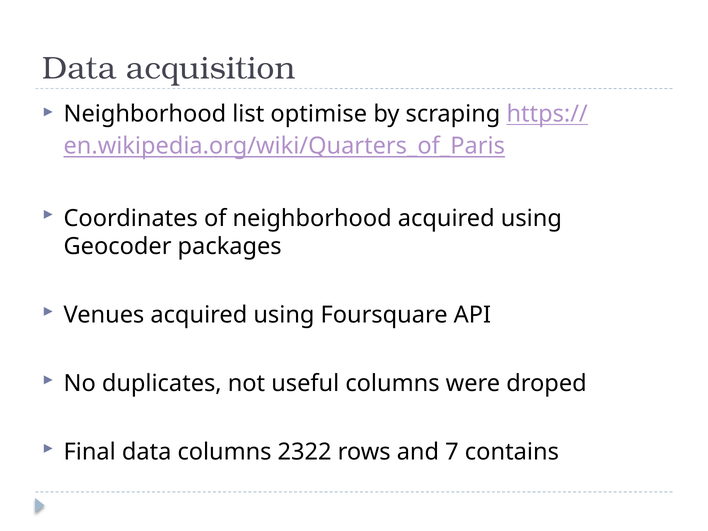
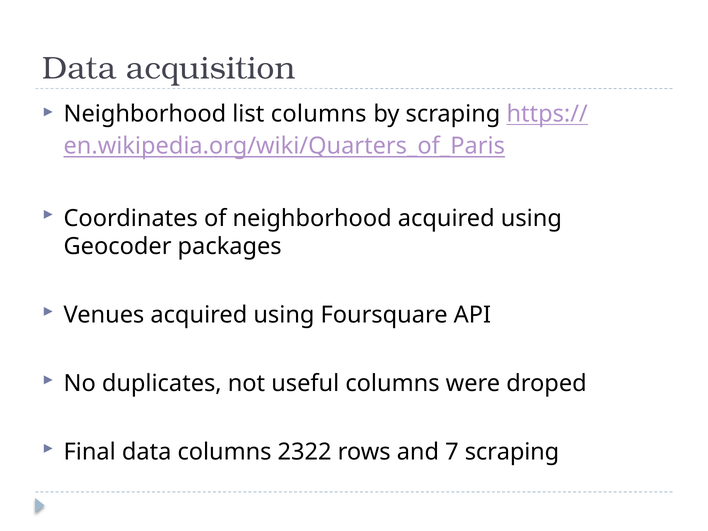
list optimise: optimise -> columns (319, 114)
7 contains: contains -> scraping (512, 452)
